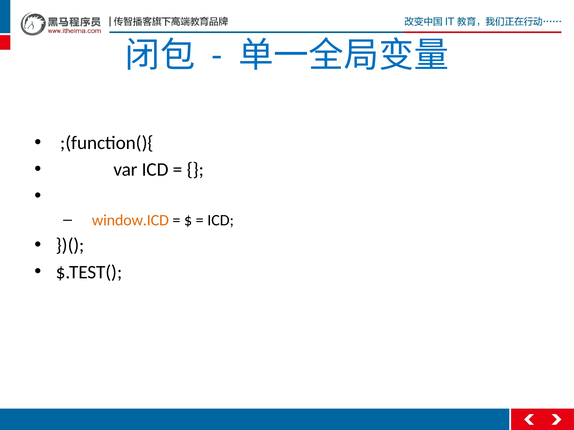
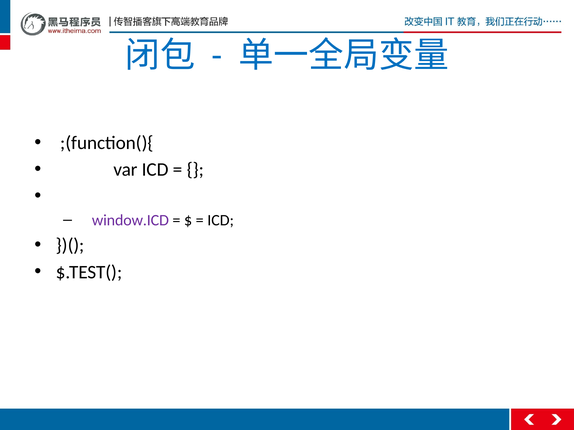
window.ICD colour: orange -> purple (130, 220)
